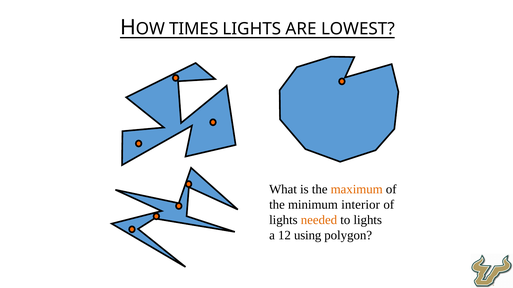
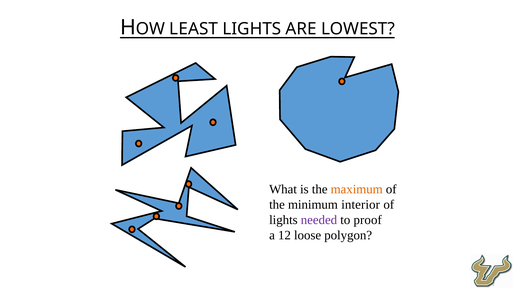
TIMES: TIMES -> LEAST (194, 29)
needed colour: orange -> purple (319, 220)
to lights: lights -> proof (368, 220)
using: using -> loose (308, 236)
